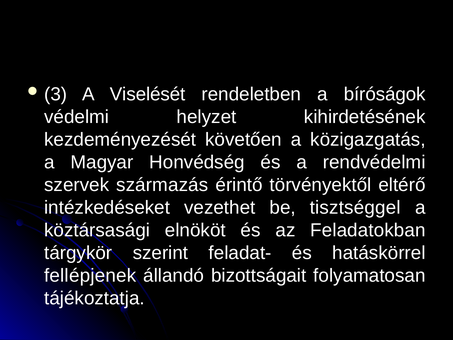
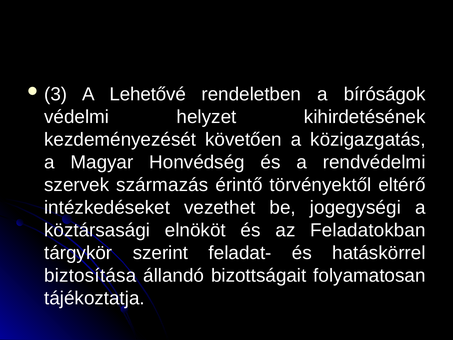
Viselését: Viselését -> Lehetővé (148, 94)
tisztséggel: tisztséggel -> jogegységi (355, 207)
fellépjenek: fellépjenek -> biztosítása (90, 275)
